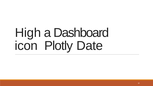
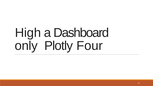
icon: icon -> only (26, 46)
Date: Date -> Four (90, 46)
